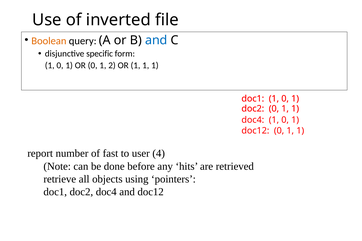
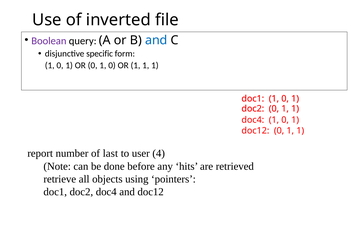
Boolean colour: orange -> purple (49, 41)
0 1 2: 2 -> 0 (112, 65)
fast: fast -> last (110, 154)
